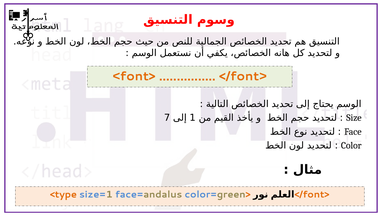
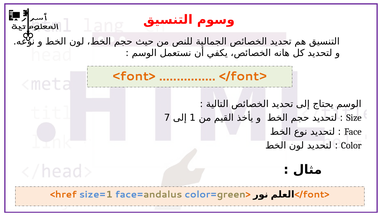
<type: <type -> <href (63, 194)
